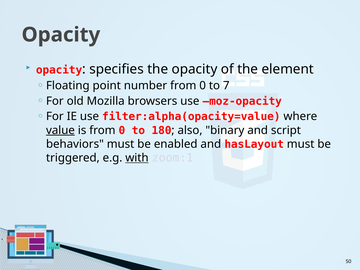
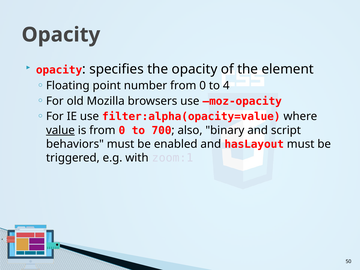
7: 7 -> 4 (226, 86)
180: 180 -> 700 (162, 130)
with underline: present -> none (137, 158)
